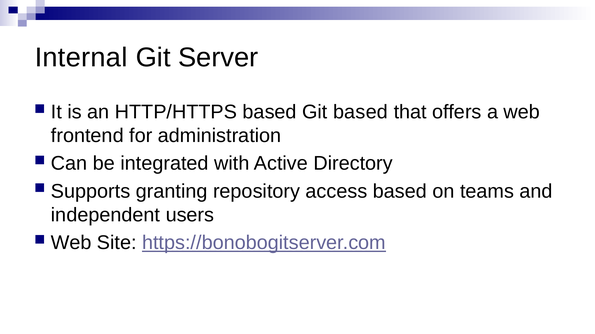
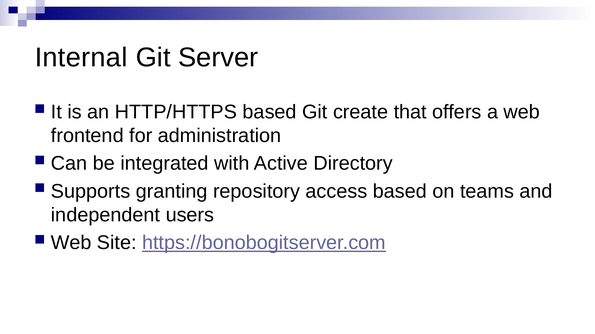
Git based: based -> create (361, 112)
